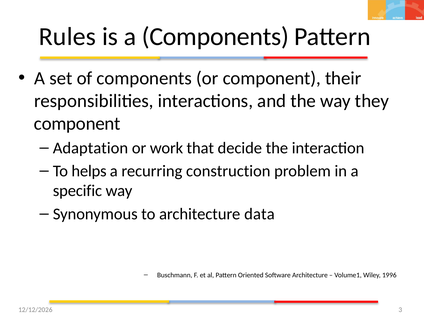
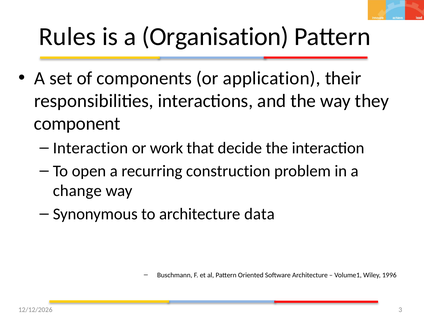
a Components: Components -> Organisation (215, 37)
or component: component -> application (272, 78)
Adaptation: Adaptation -> Interaction (90, 148)
helps: helps -> open (89, 171)
specific: specific -> change (77, 191)
